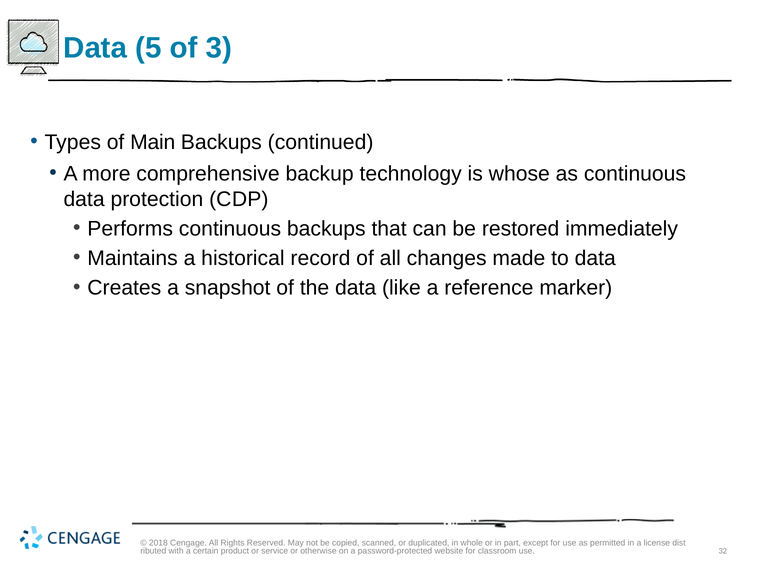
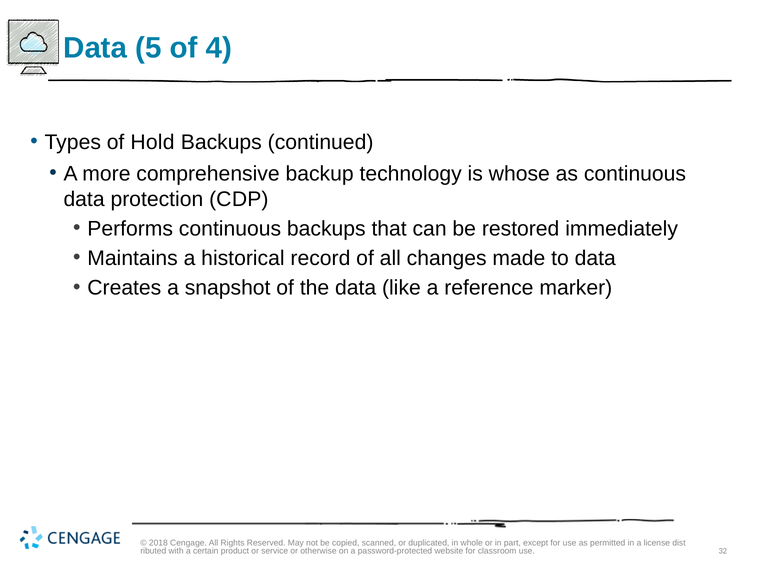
3: 3 -> 4 (219, 48)
Main: Main -> Hold (152, 142)
